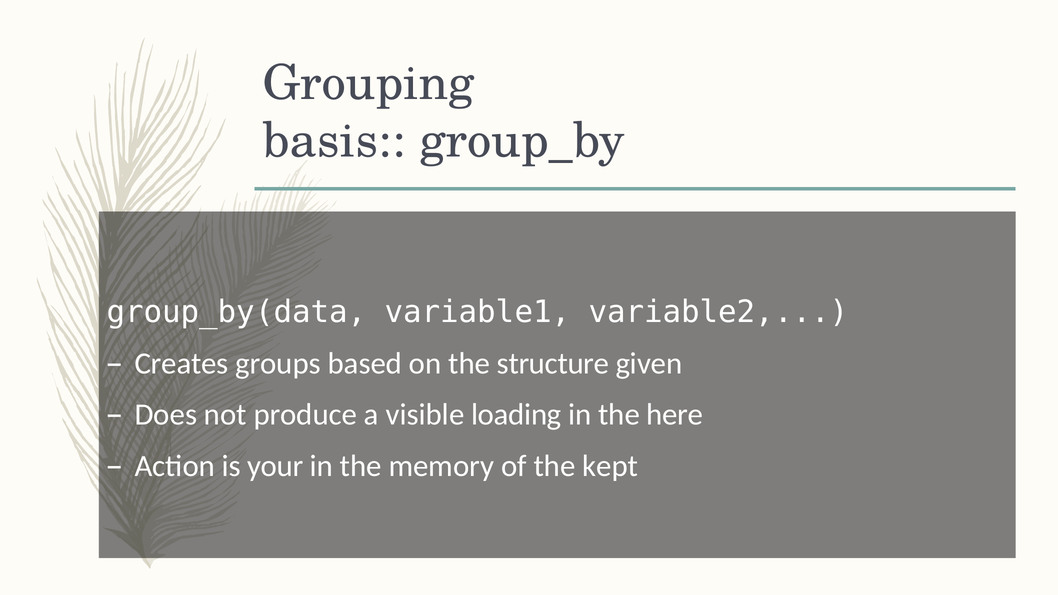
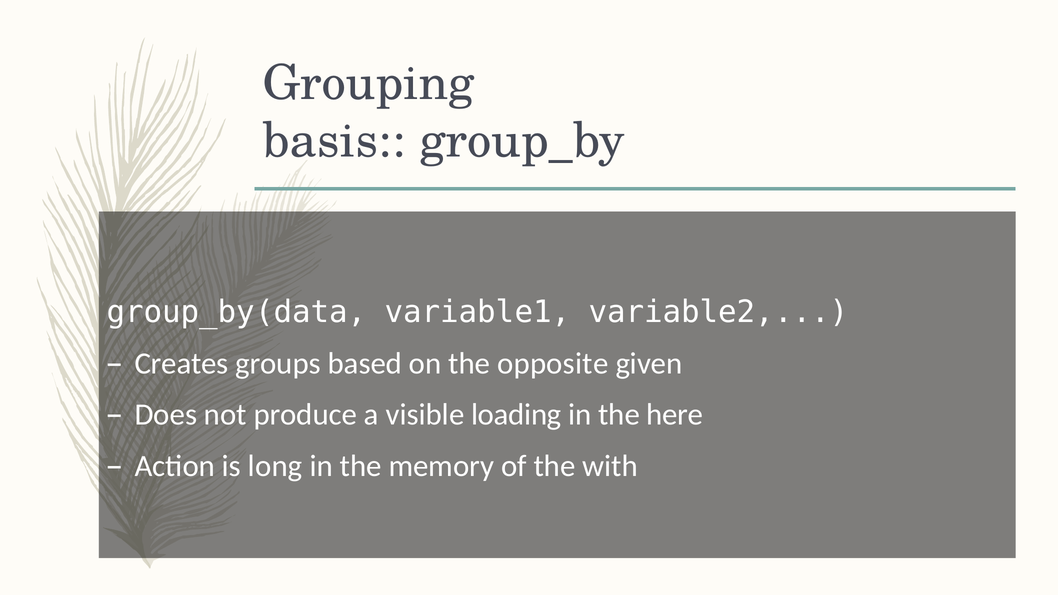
structure: structure -> opposite (553, 363)
your: your -> long (275, 466)
kept: kept -> with (610, 466)
